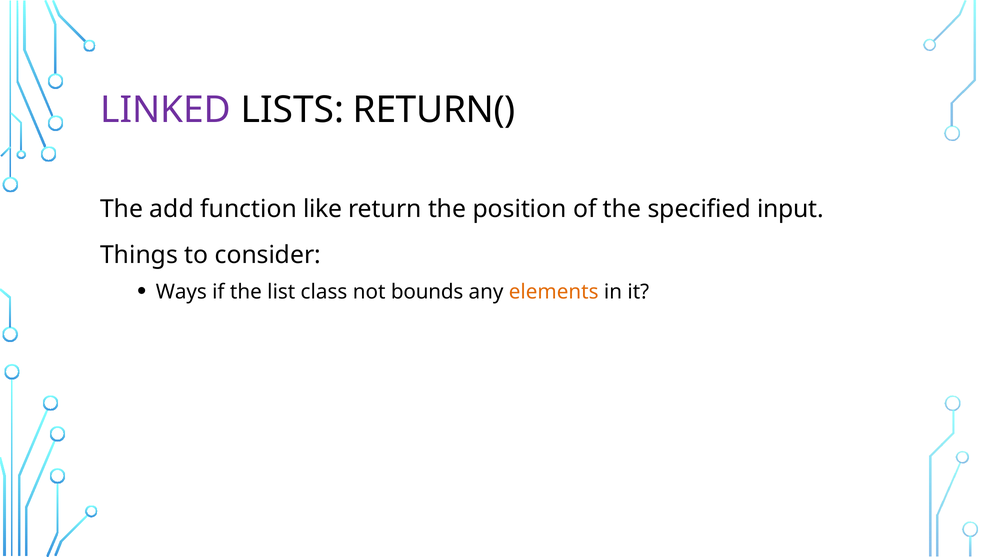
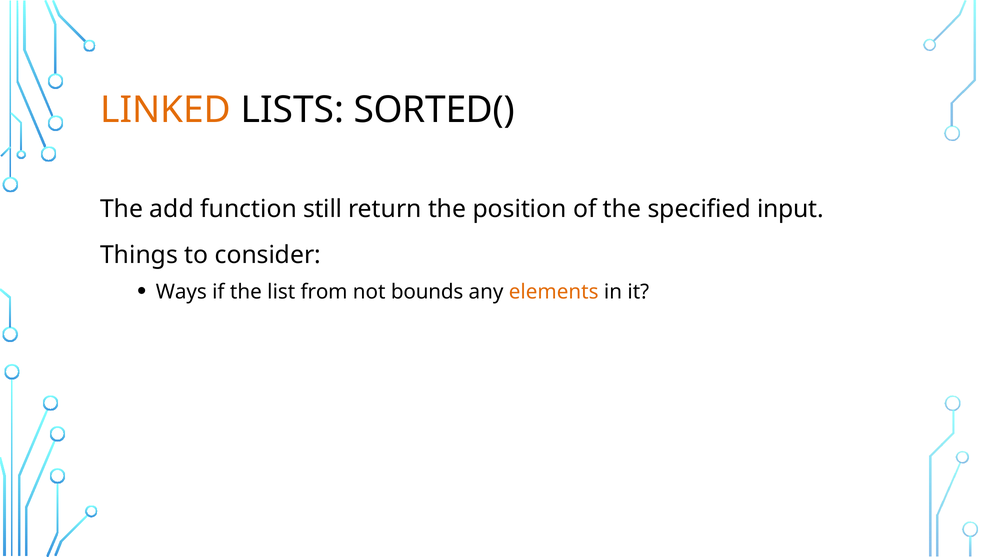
LINKED colour: purple -> orange (166, 110)
RETURN(: RETURN( -> SORTED( (434, 110)
like: like -> still (323, 209)
class: class -> from (324, 292)
